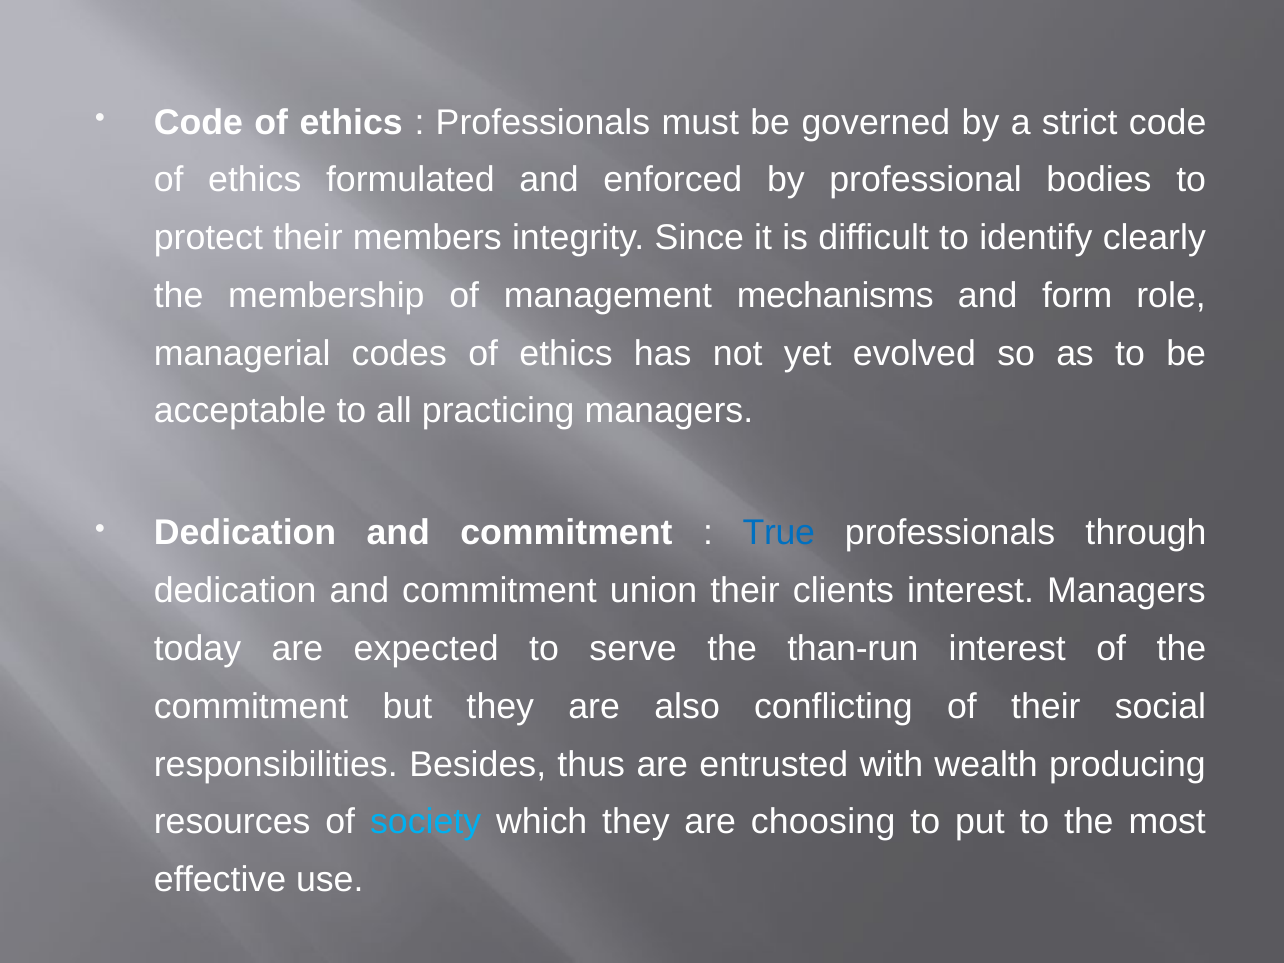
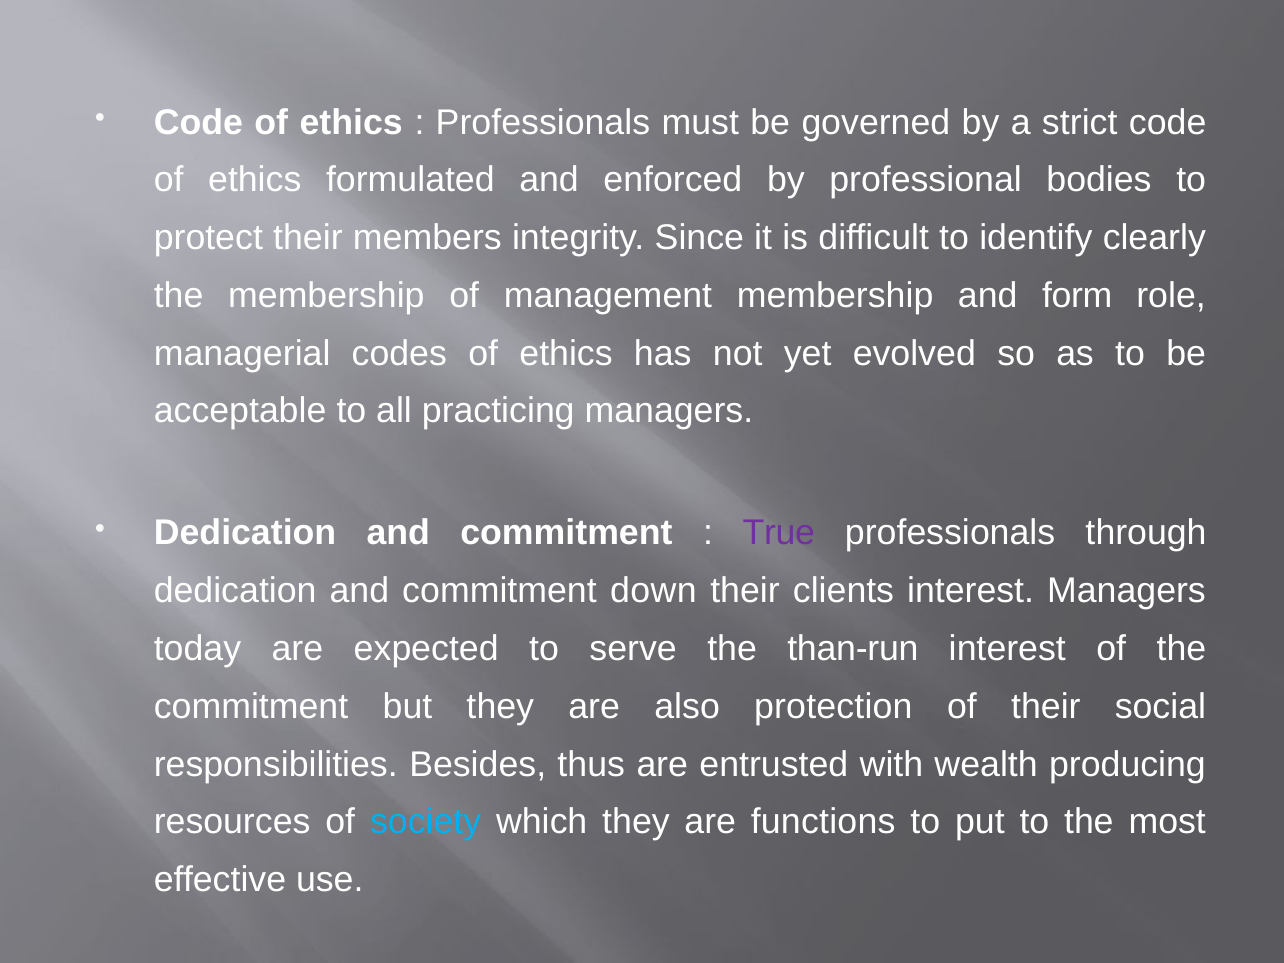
management mechanisms: mechanisms -> membership (835, 296)
True colour: blue -> purple (779, 533)
union: union -> down (653, 591)
conflicting: conflicting -> protection (833, 706)
choosing: choosing -> functions (823, 822)
